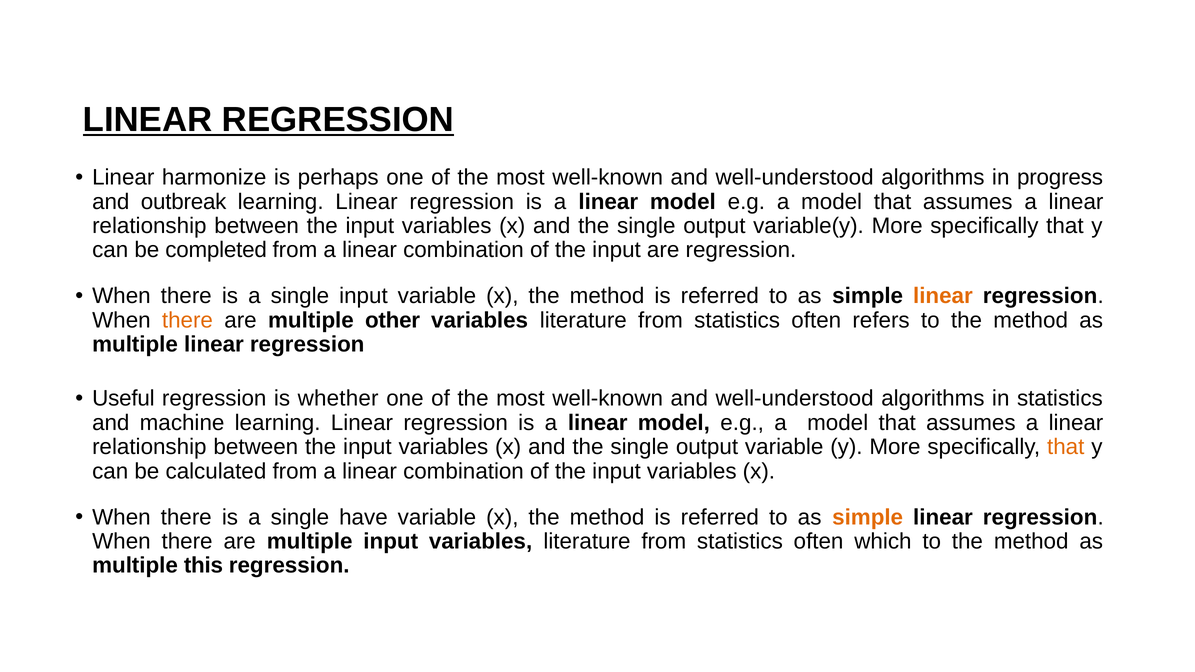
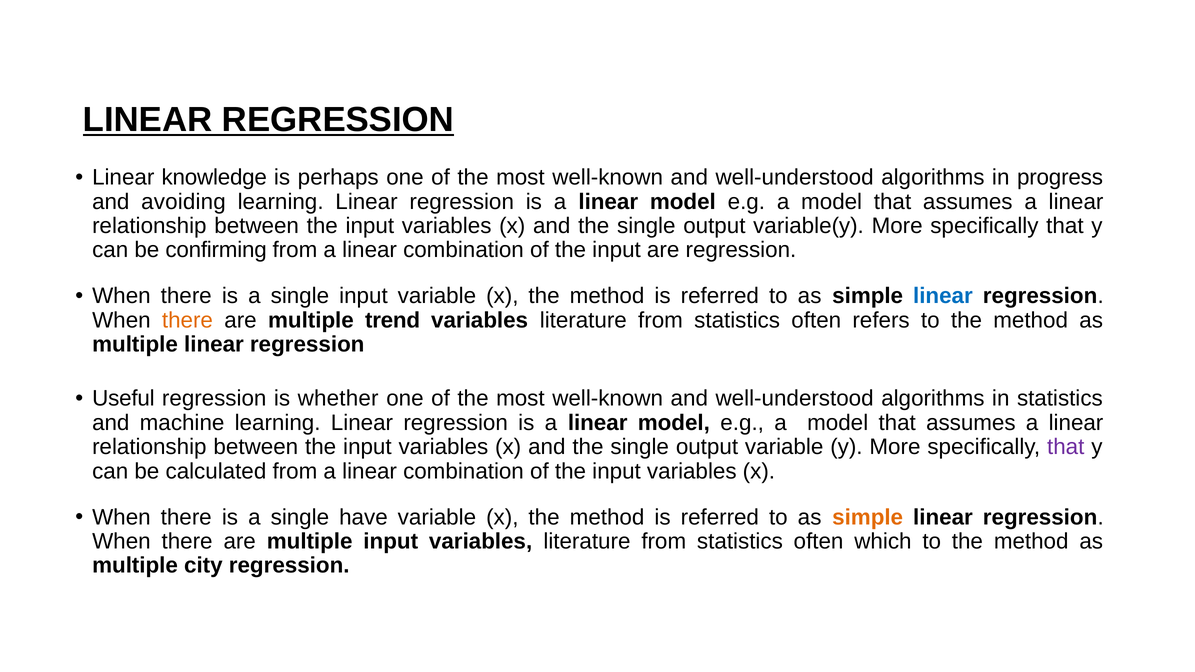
harmonize: harmonize -> knowledge (214, 178)
outbreak: outbreak -> avoiding (183, 202)
completed: completed -> confirming (216, 250)
linear colour: orange -> blue (943, 296)
other: other -> trend (393, 320)
that colour: orange -> purple (1066, 447)
this: this -> city (203, 566)
